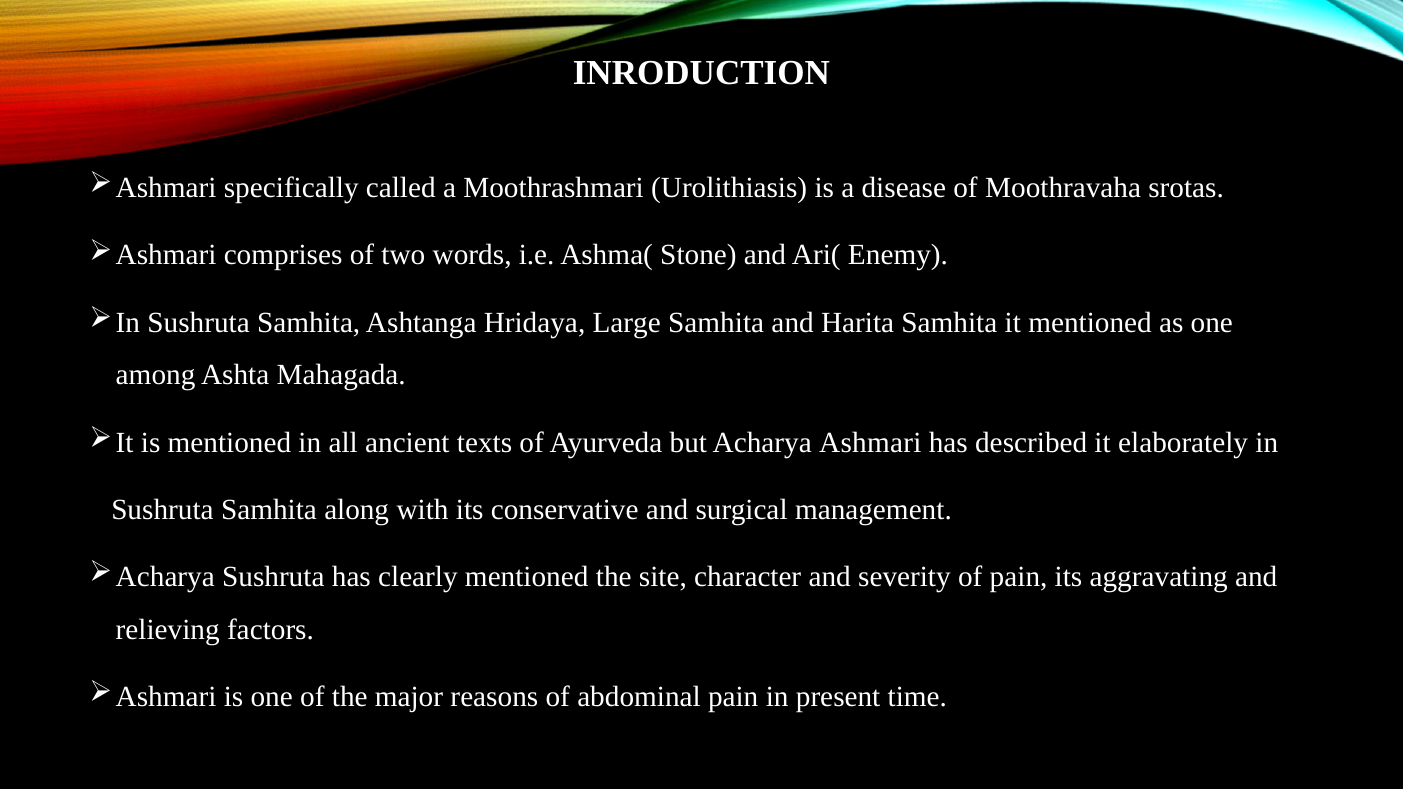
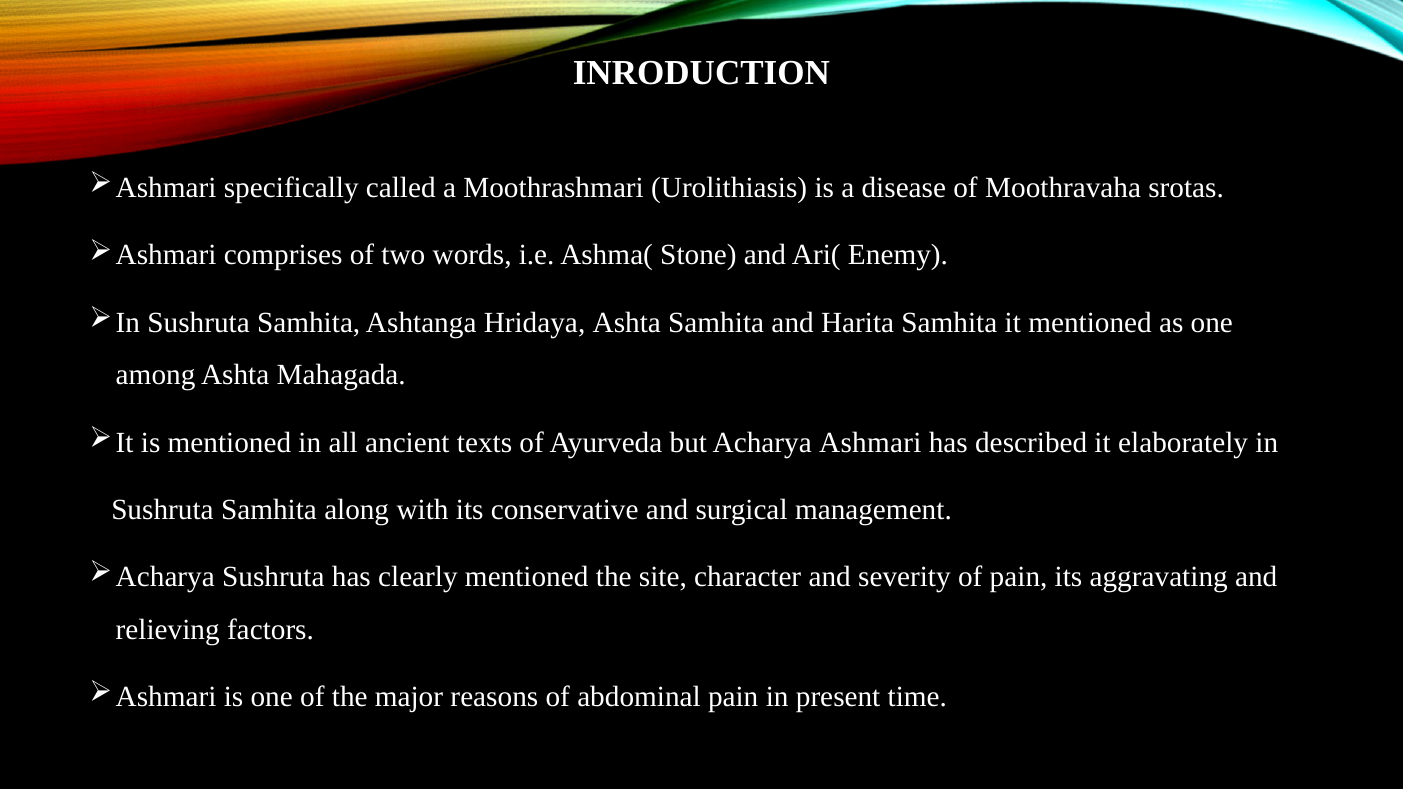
Hridaya Large: Large -> Ashta (627, 323)
